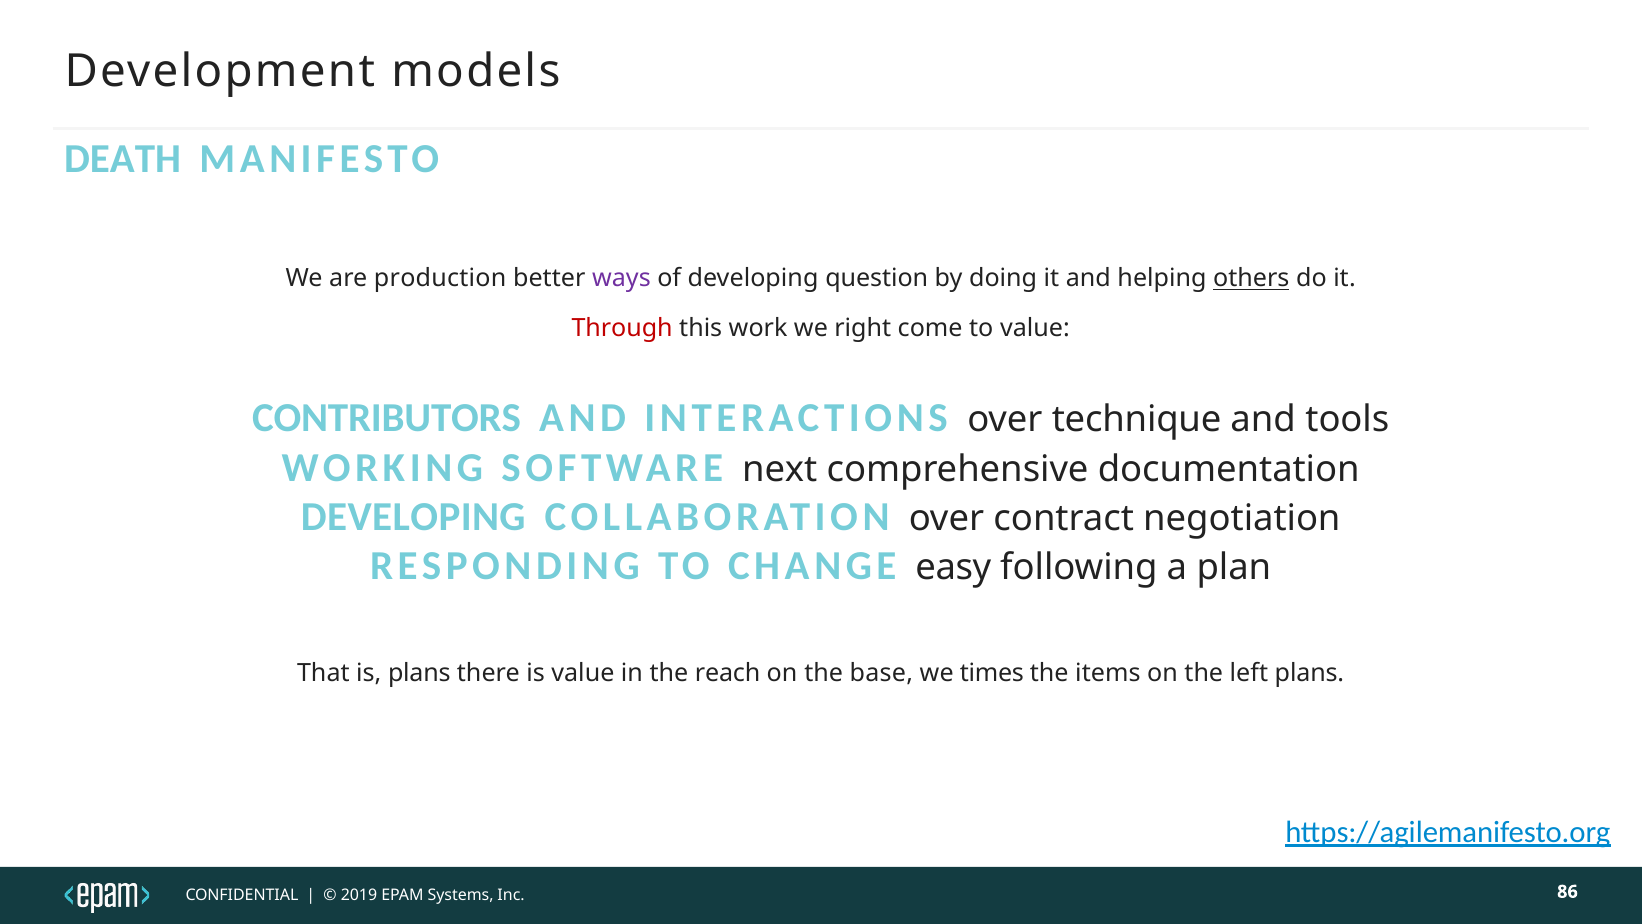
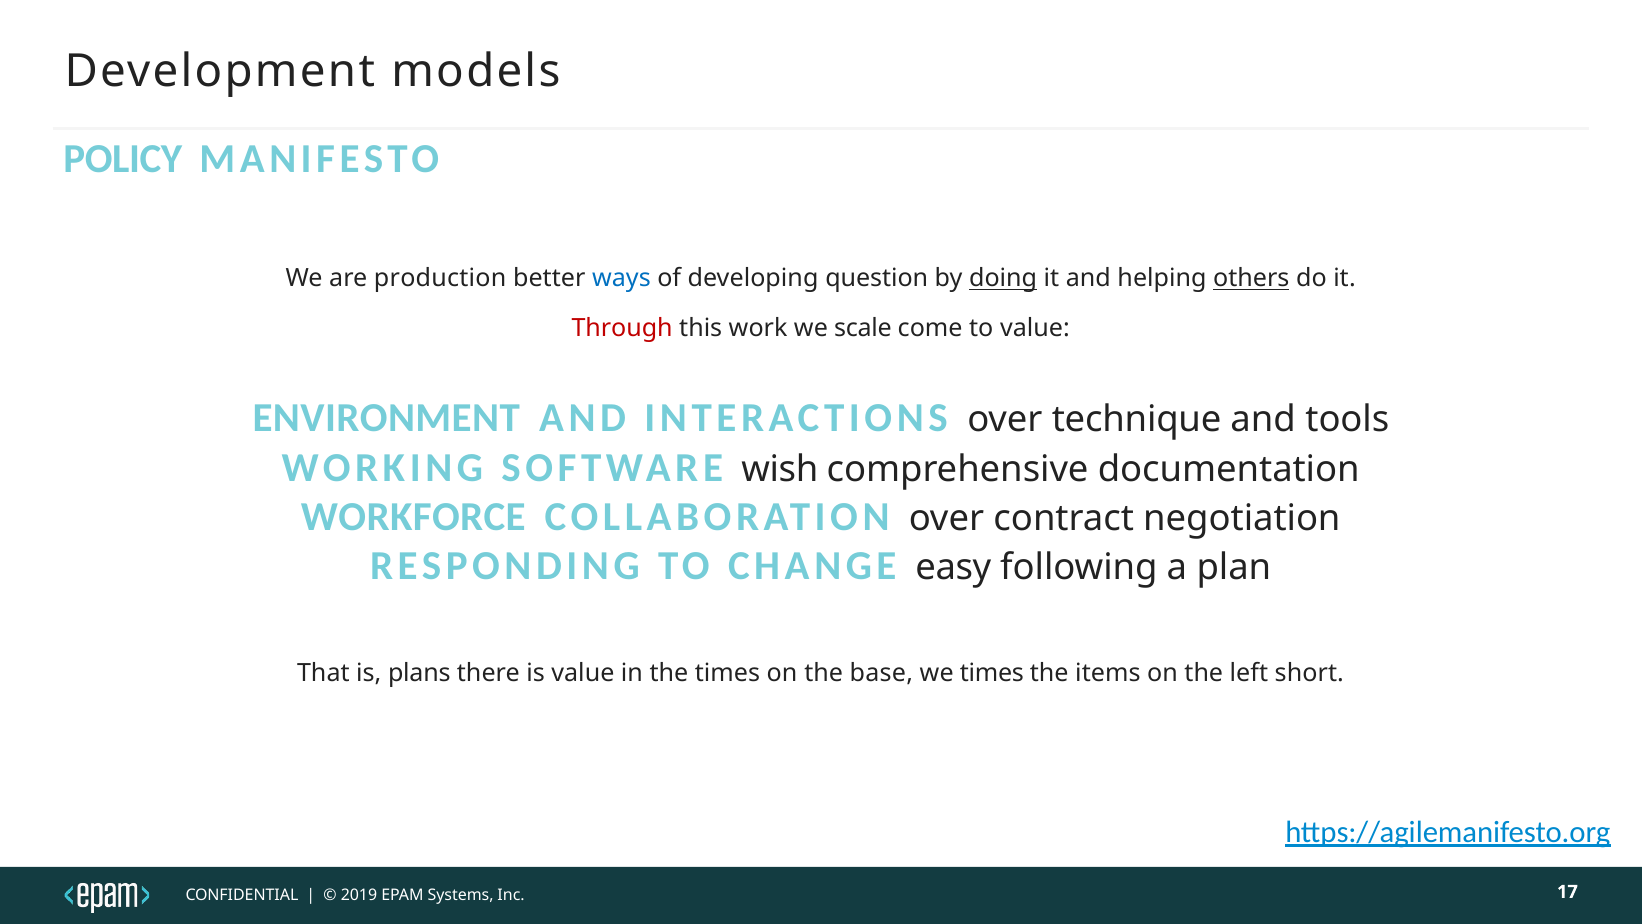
DEATH: DEATH -> POLICY (123, 159)
ways colour: purple -> blue (621, 279)
doing underline: none -> present (1003, 279)
right: right -> scale (863, 328)
CONTRIBUTORS: CONTRIBUTORS -> ENVIRONMENT (386, 418)
next: next -> wish (780, 469)
DEVELOPING: DEVELOPING -> WORKFORCE (413, 517)
the reach: reach -> times (728, 673)
left plans: plans -> short (1309, 673)
86: 86 -> 17 (1567, 891)
